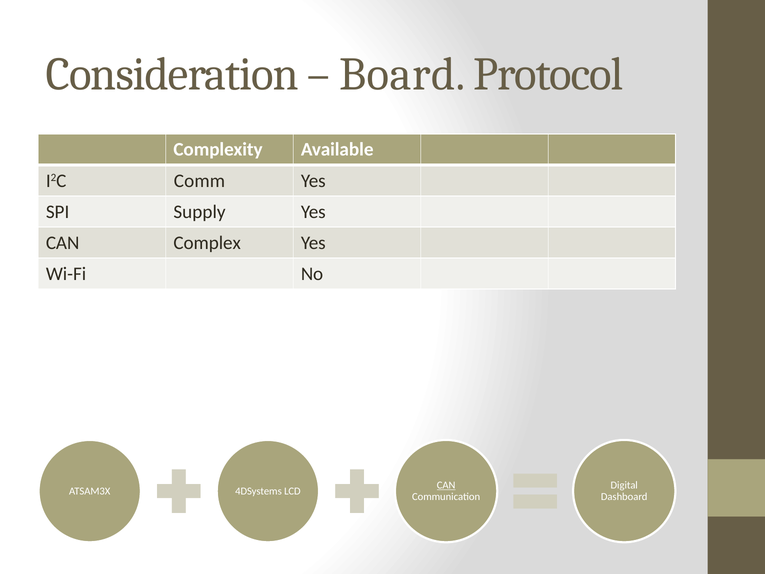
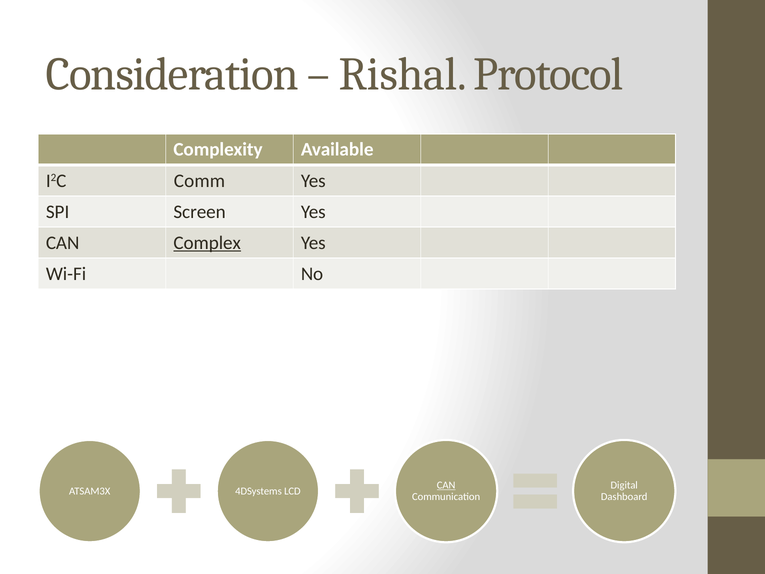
Board: Board -> Rishal (403, 74)
Supply: Supply -> Screen (200, 212)
Complex underline: none -> present (207, 243)
